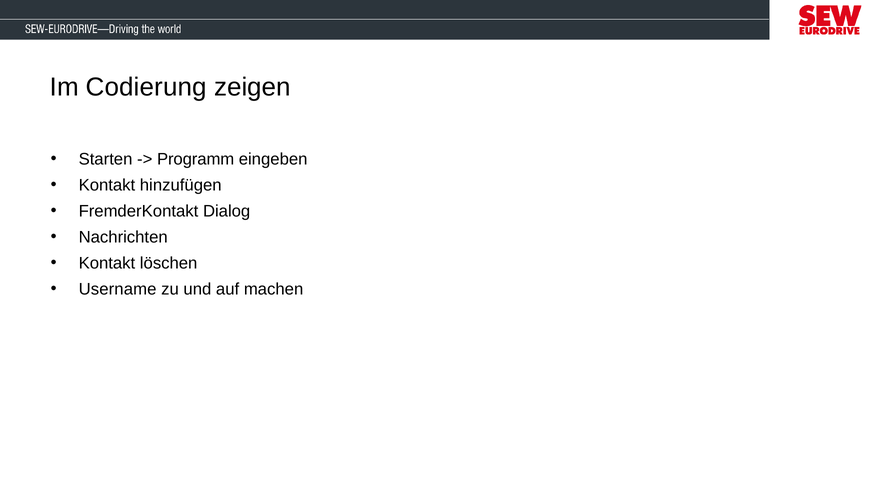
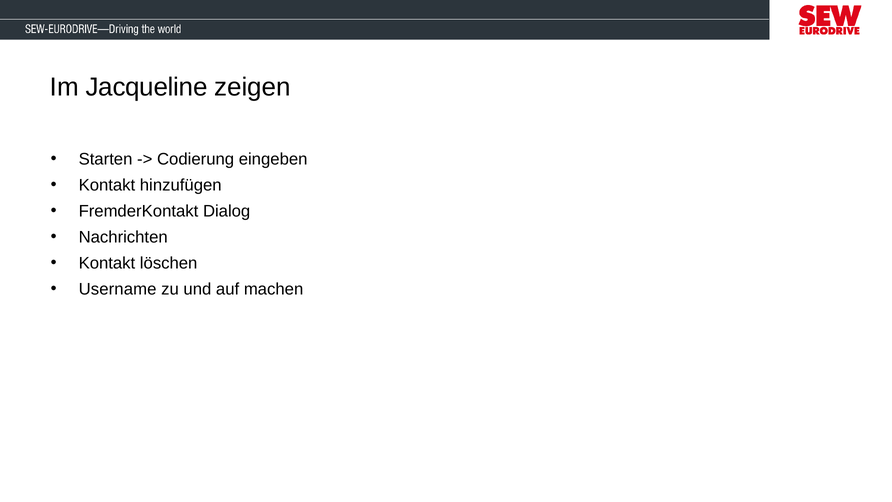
Codierung: Codierung -> Jacqueline (147, 87)
Programm: Programm -> Codierung (196, 159)
